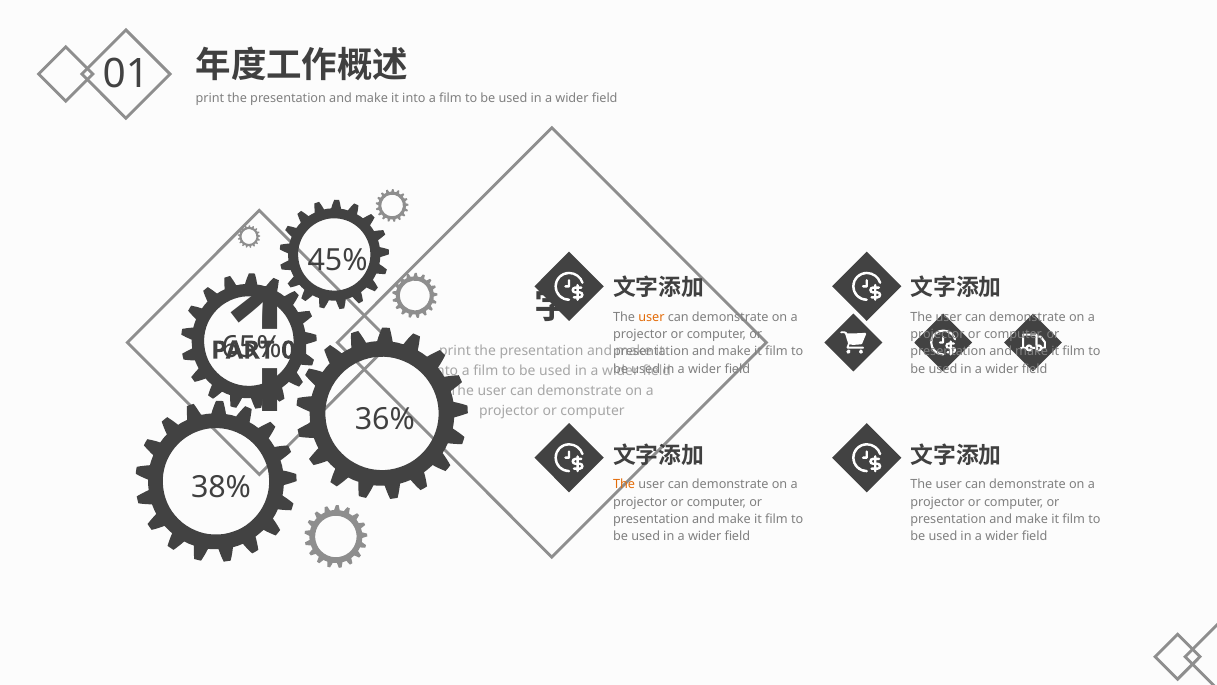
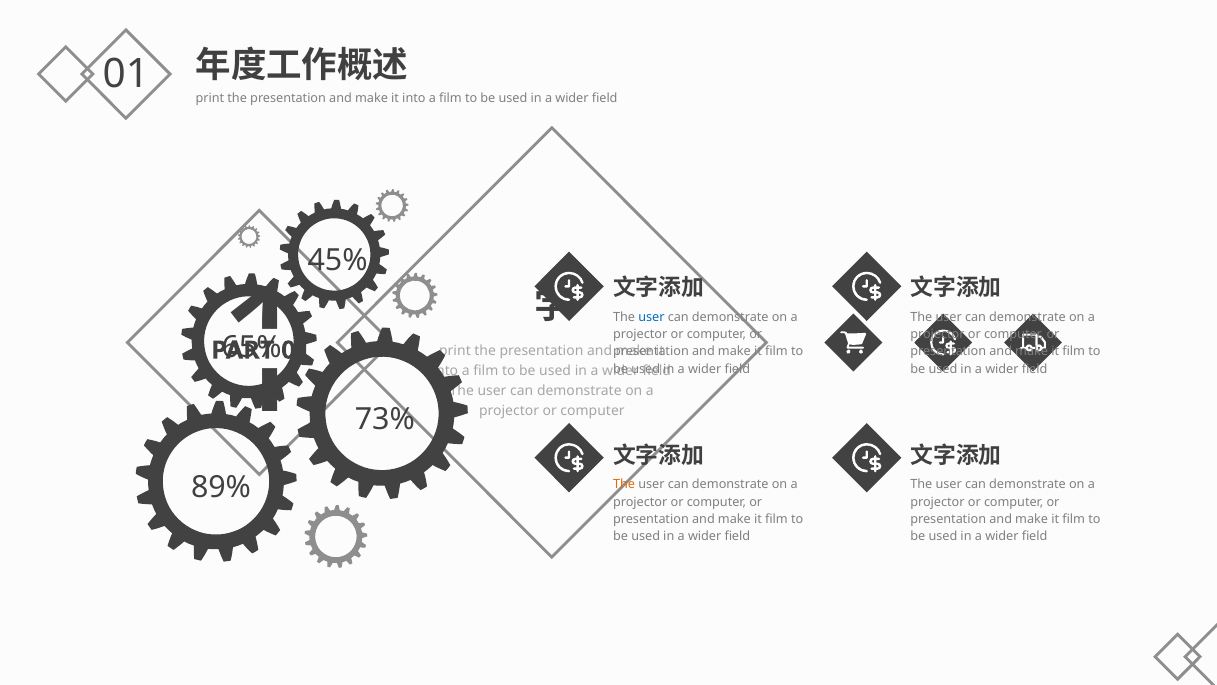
user colour: orange -> blue (651, 317)
36%: 36% -> 73% (385, 419)
38%: 38% -> 89% (221, 487)
